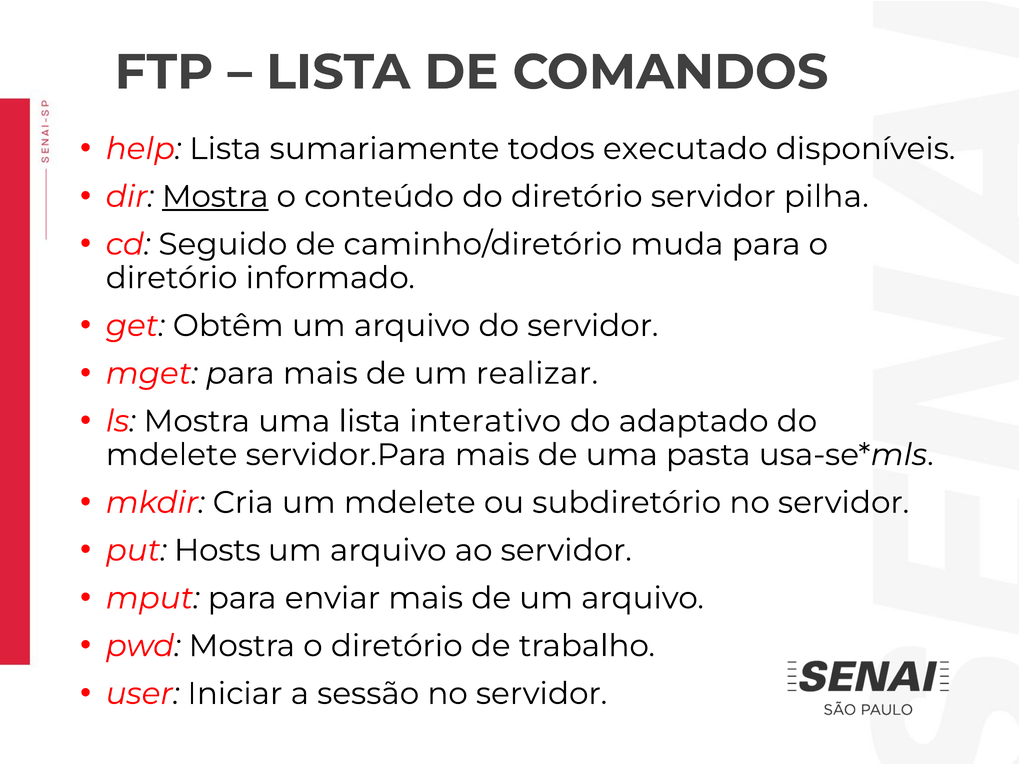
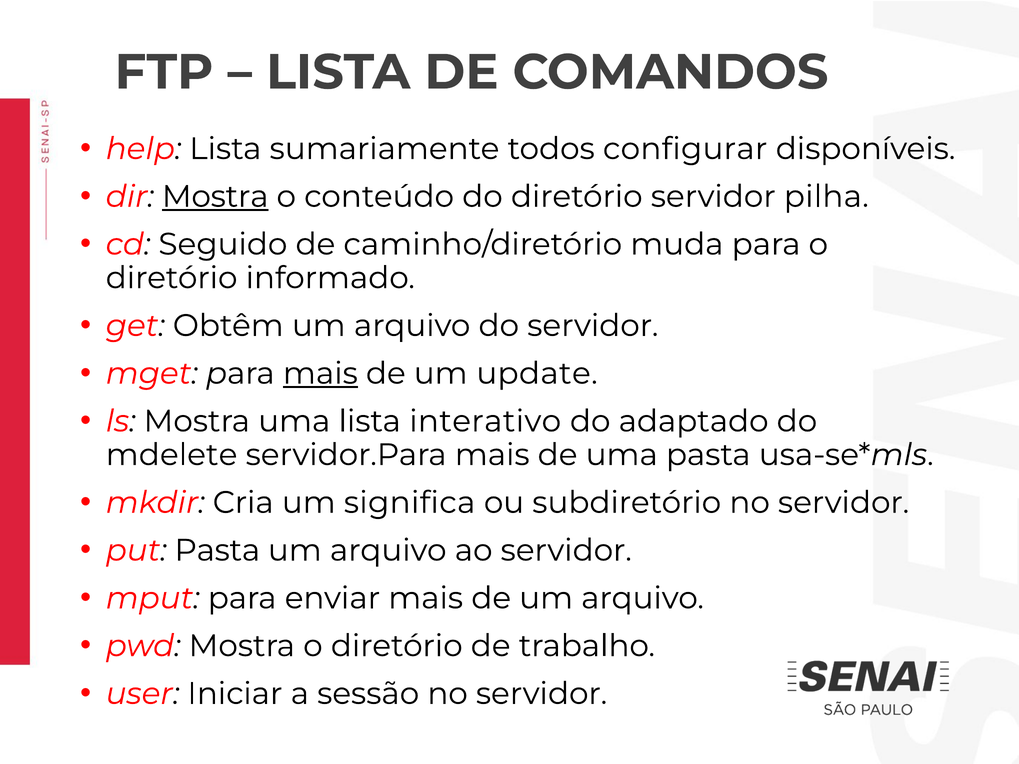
executado: executado -> configurar (685, 149)
mais underline: none -> present (320, 374)
realizar: realizar -> update (537, 374)
um mdelete: mdelete -> significa (410, 503)
put Hosts: Hosts -> Pasta (217, 551)
